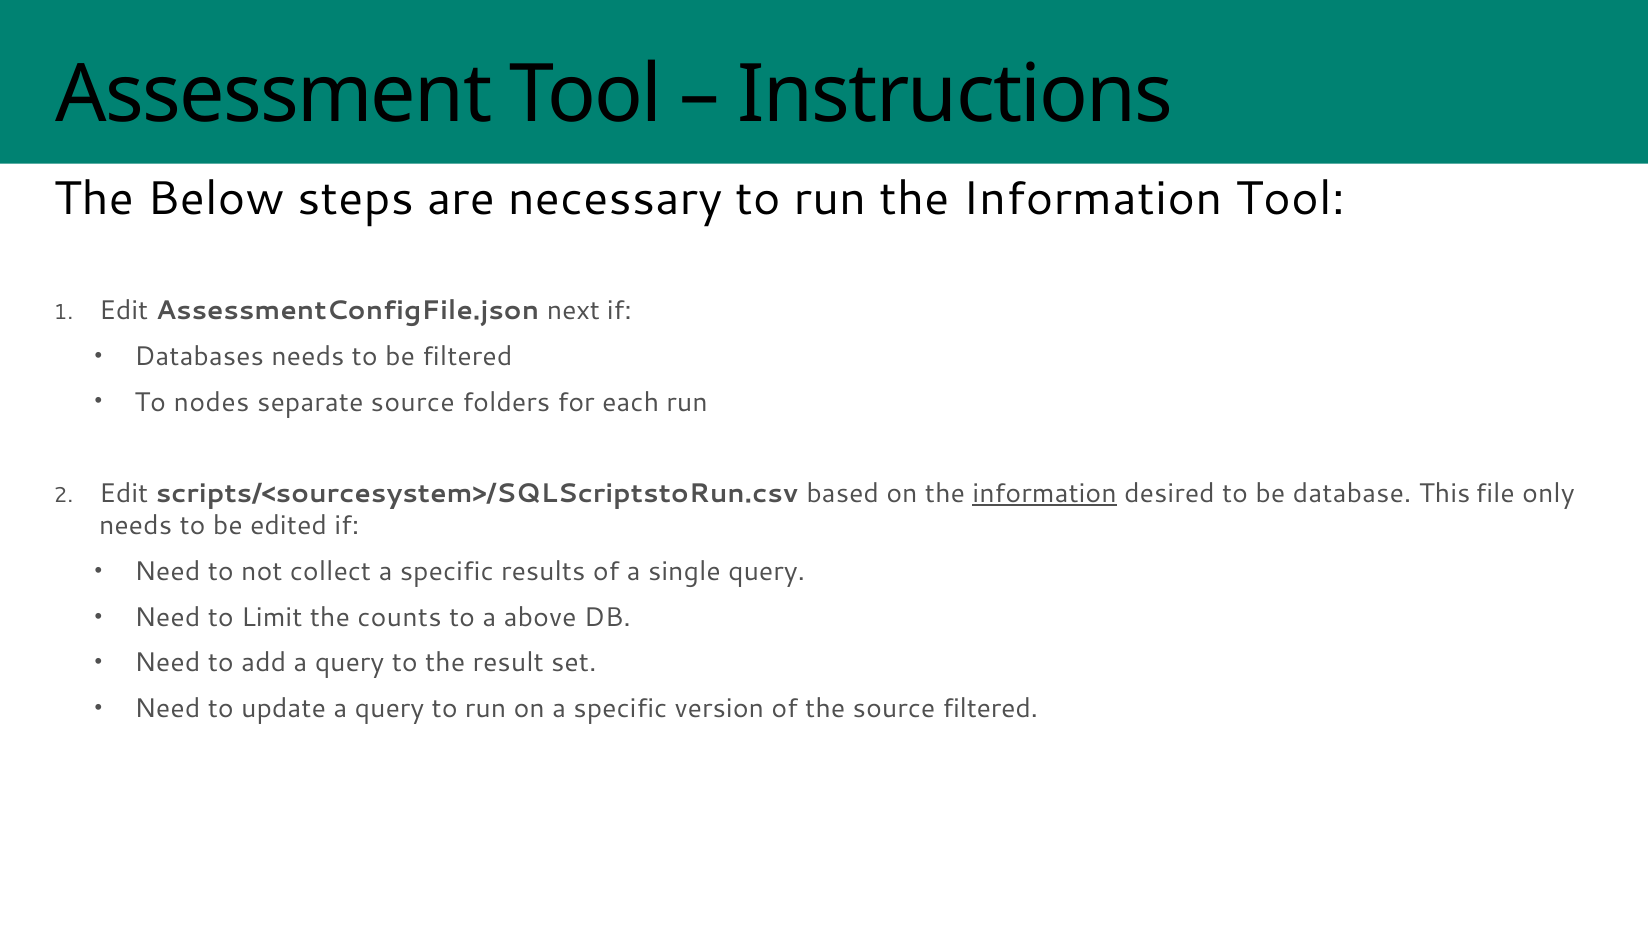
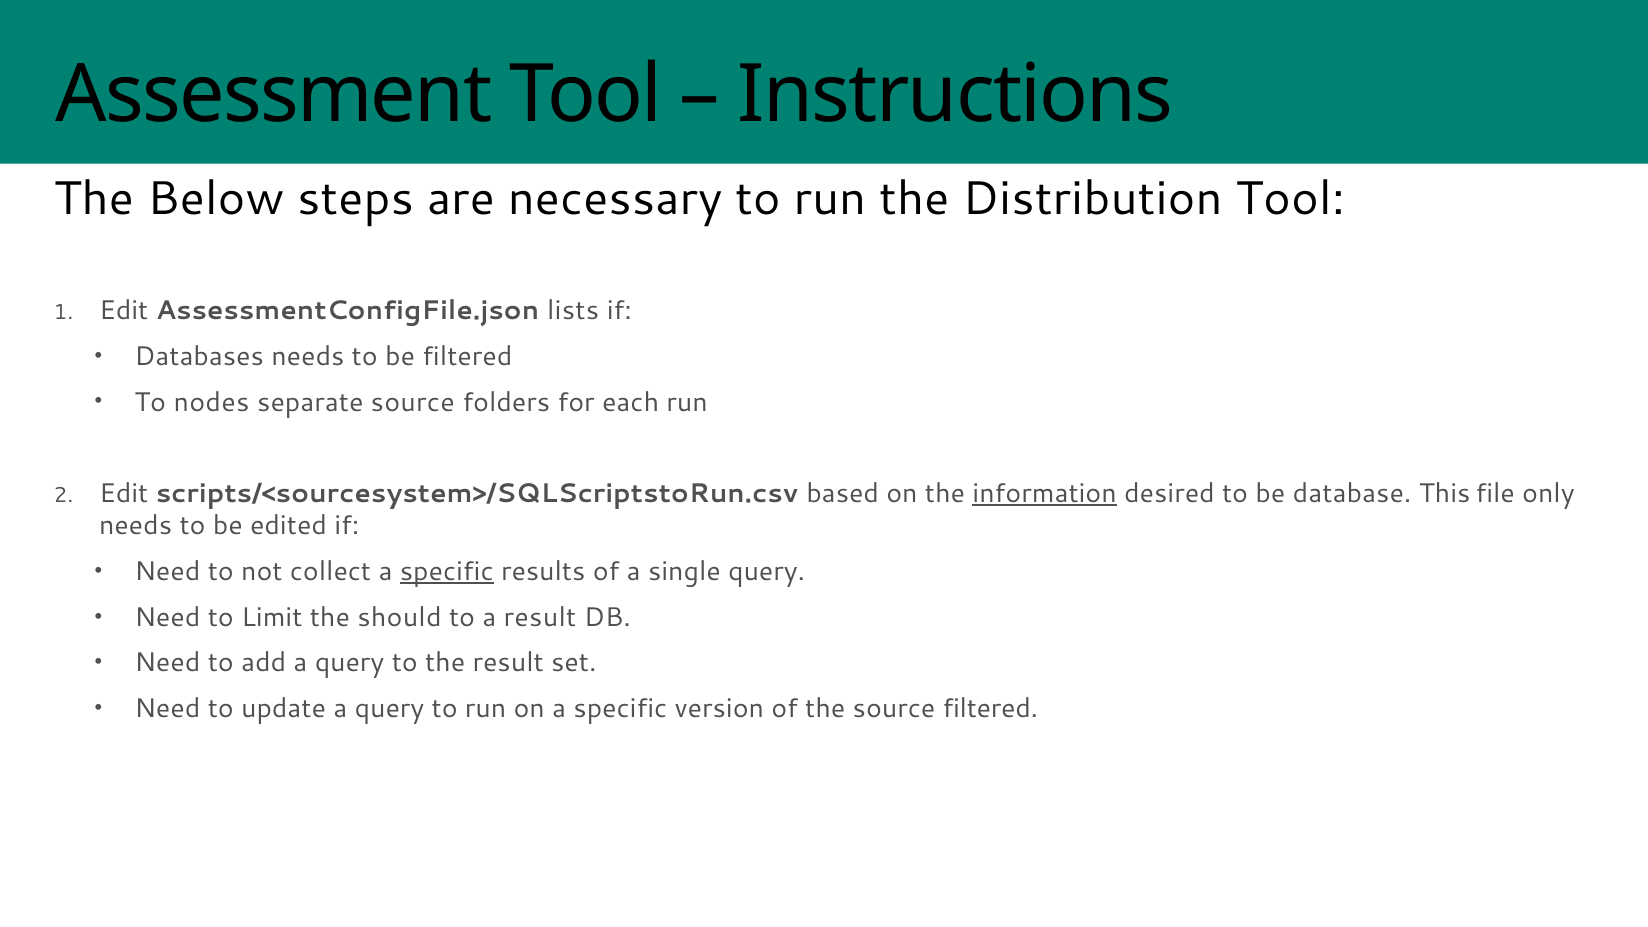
run the Information: Information -> Distribution (1092, 199)
next: next -> lists (573, 311)
specific underline: none -> present (447, 572)
counts: counts -> should (399, 617)
a above: above -> result (540, 617)
